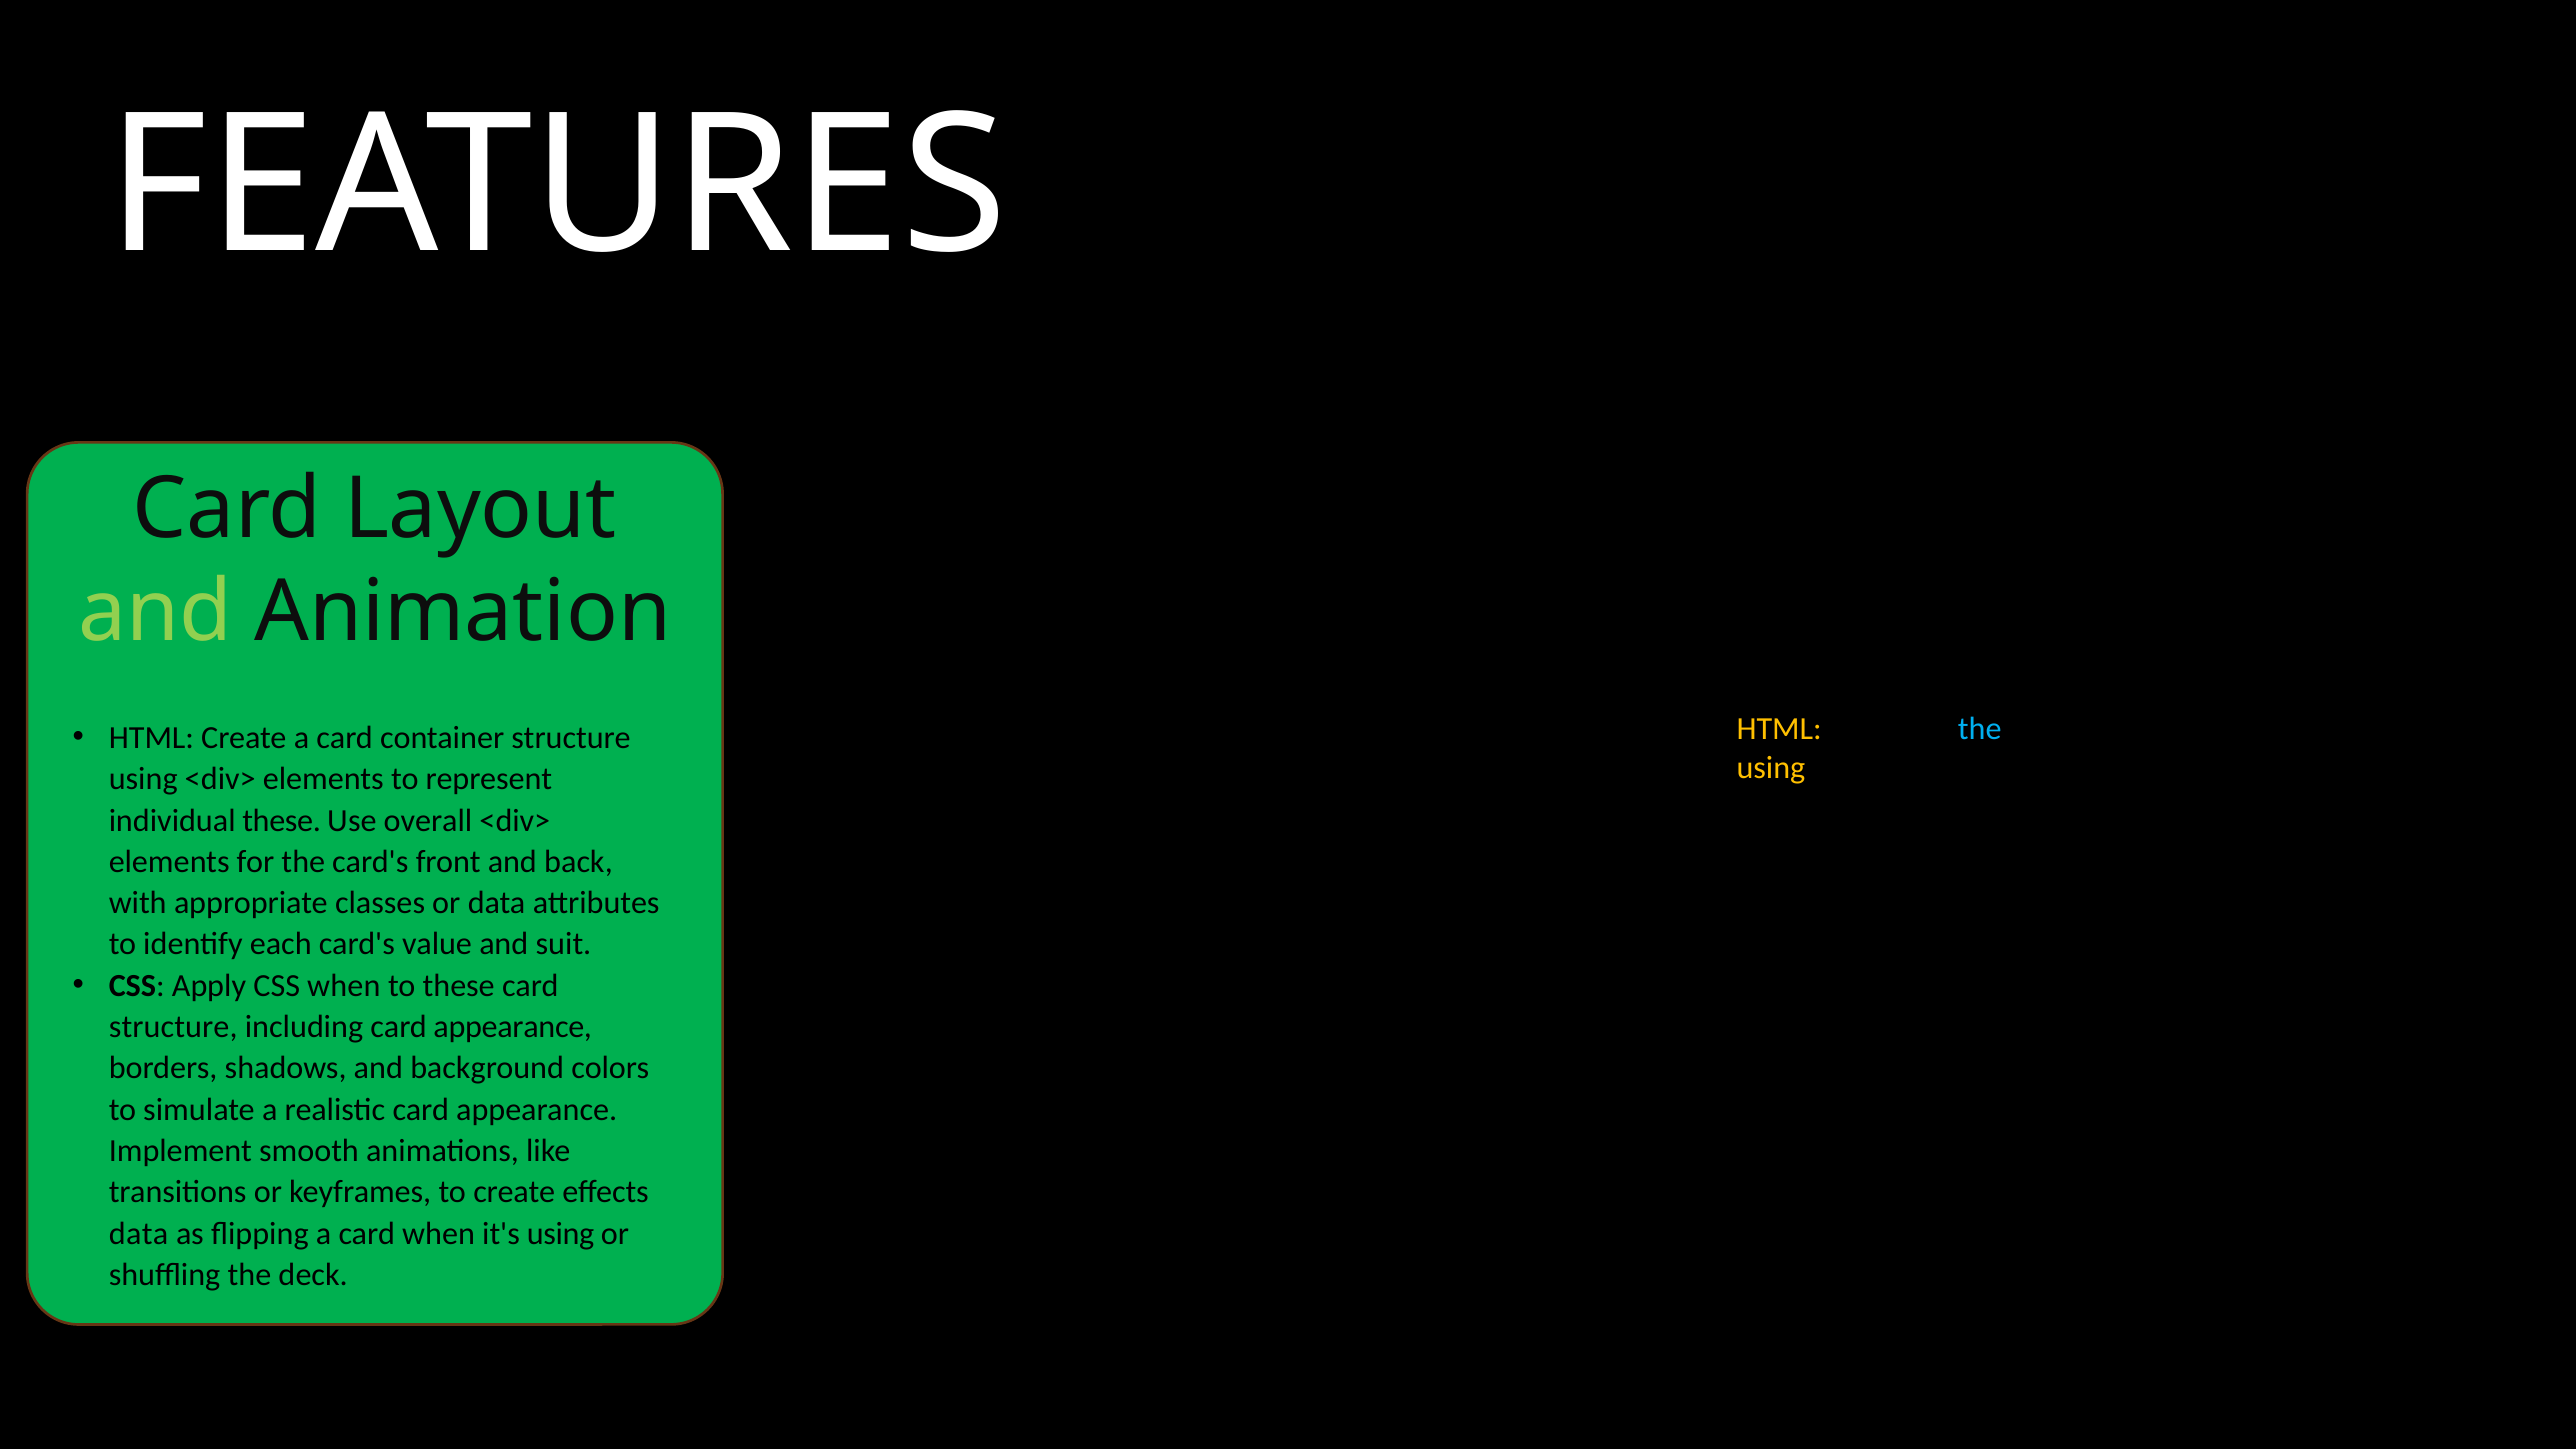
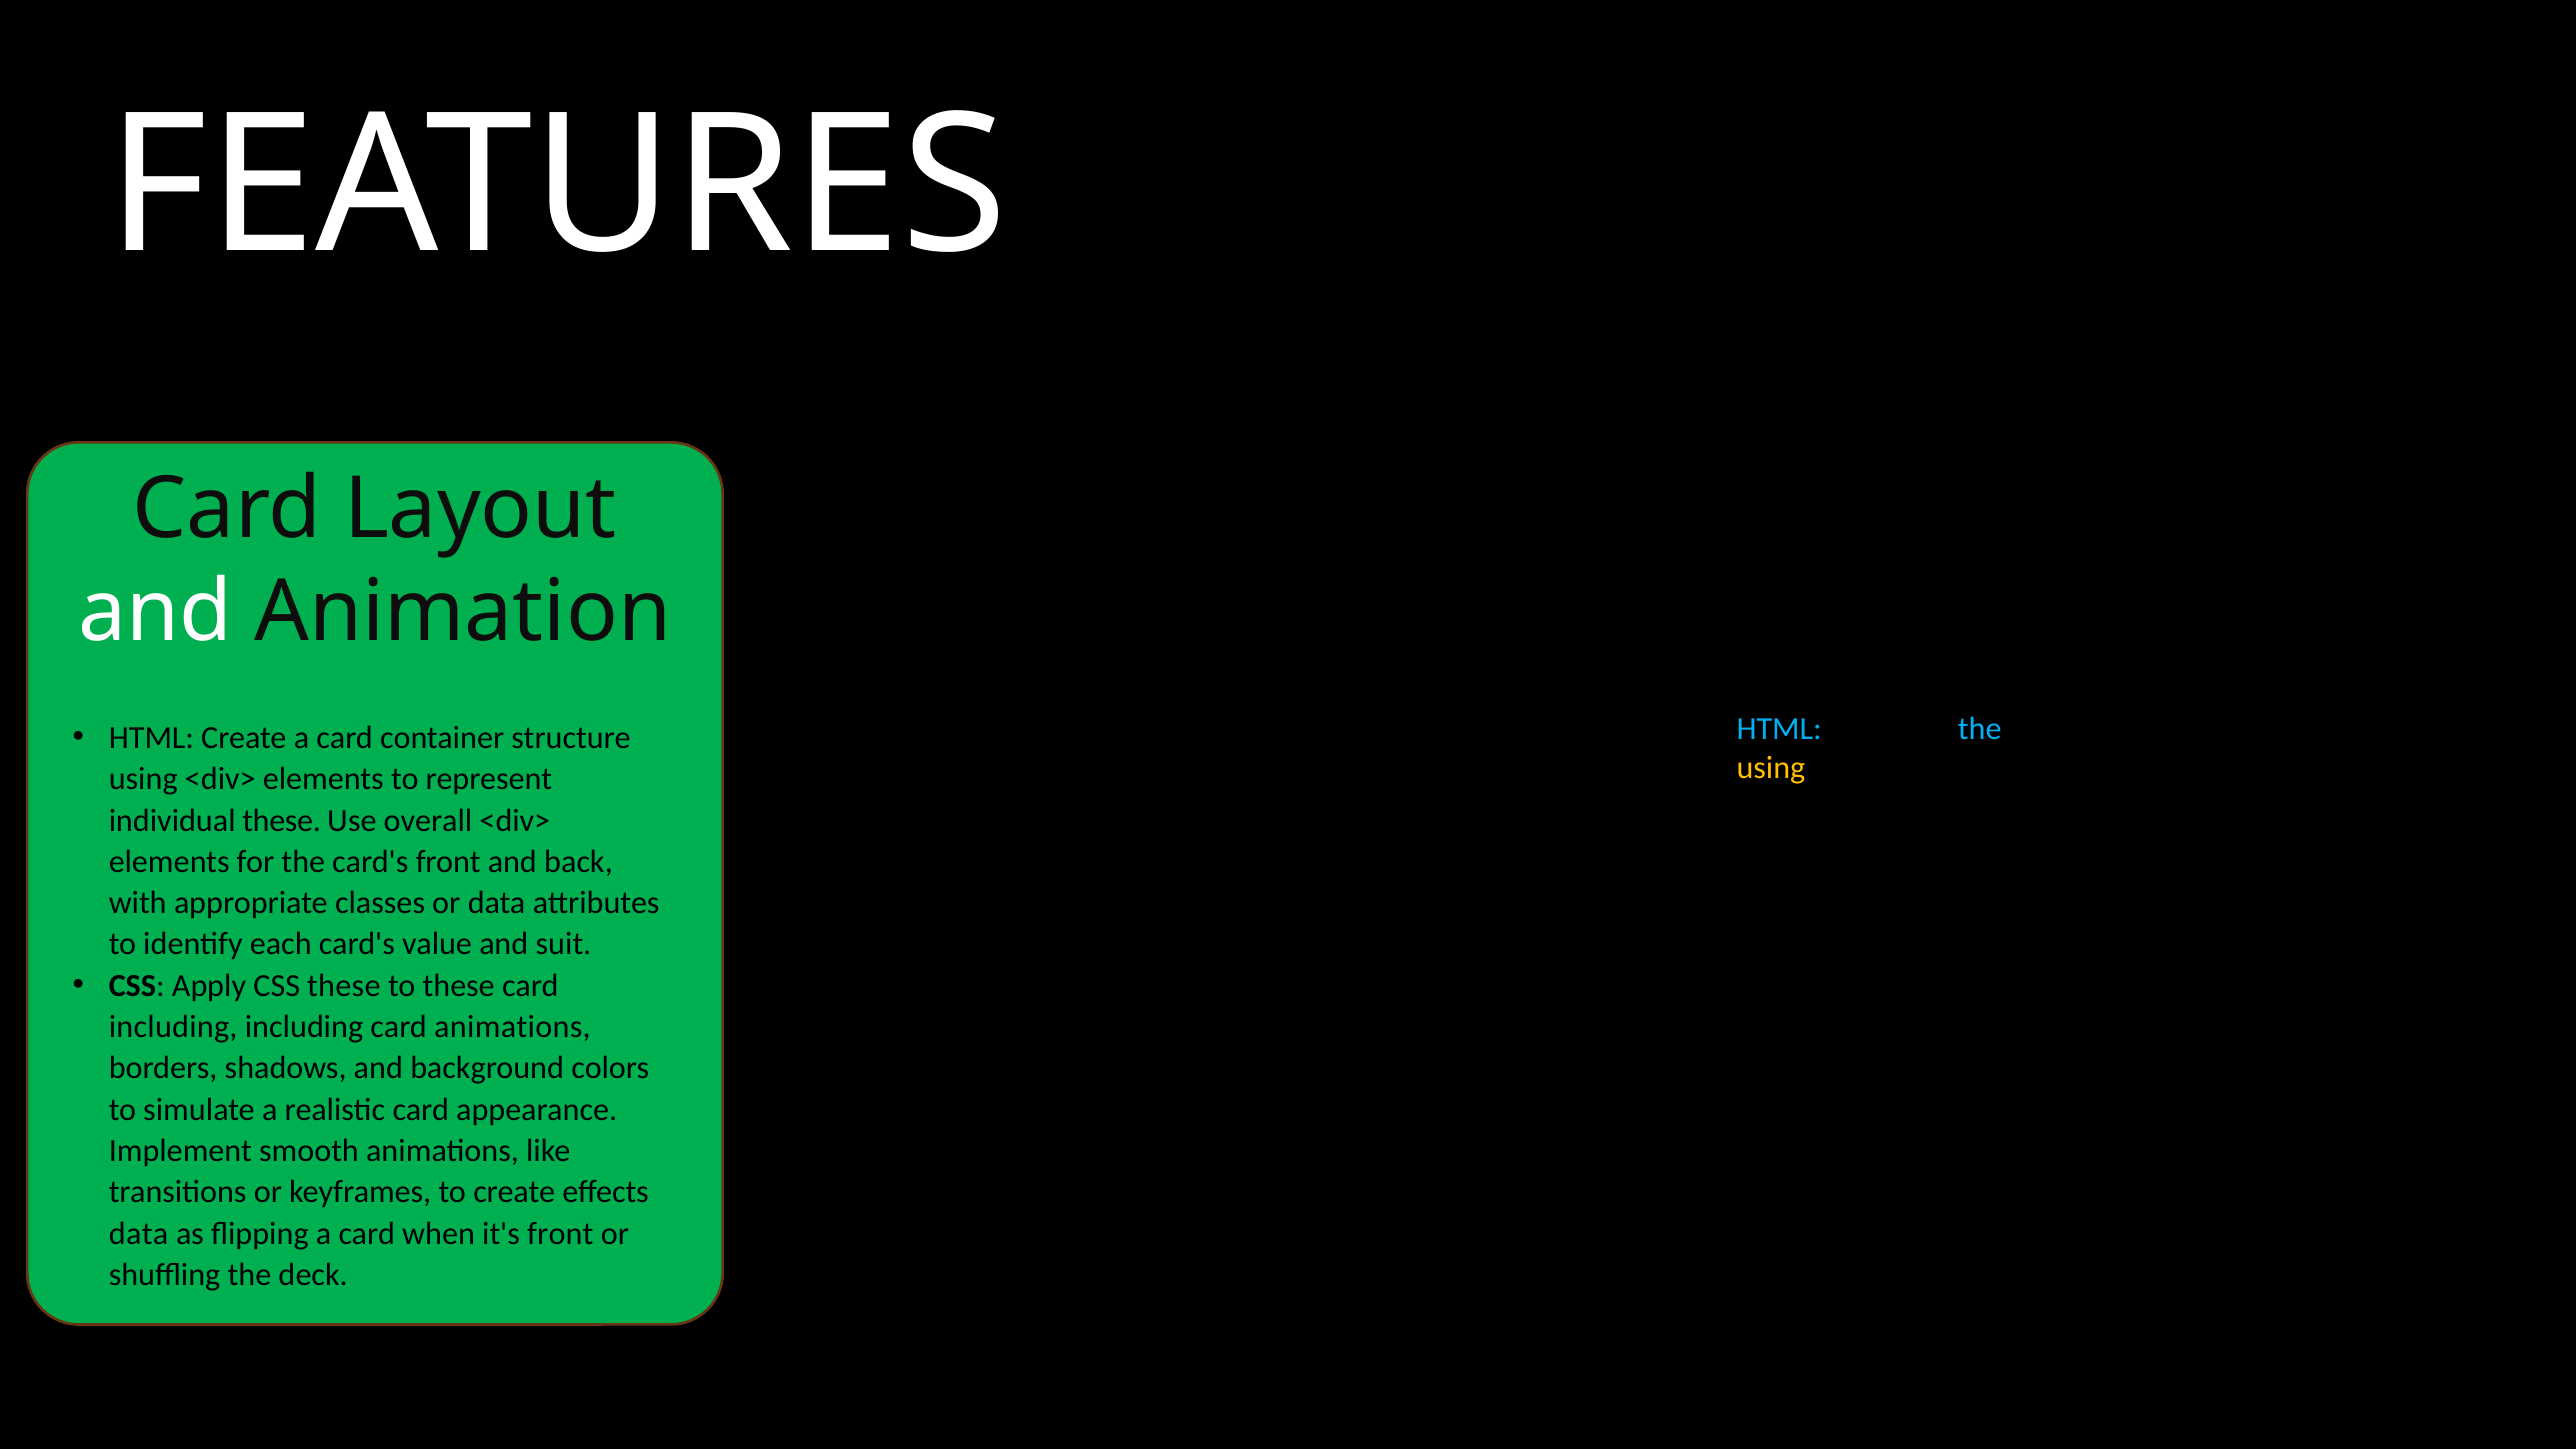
and colour: light green -> white (155, 612)
HTML colour: yellow -> light blue (1779, 729)
CSS when: when -> these (344, 986)
structure: structure -> including (173, 1027)
including card appearance: appearance -> animations (512, 1027)
it's using: using -> front (560, 1233)
